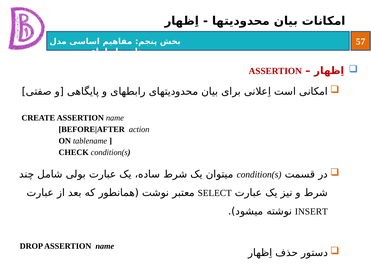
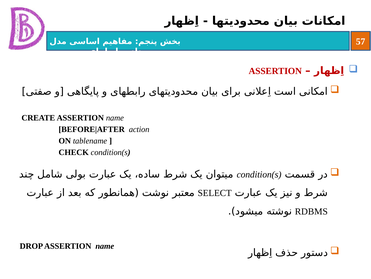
INSERT: INSERT -> RDBMS (311, 211)
